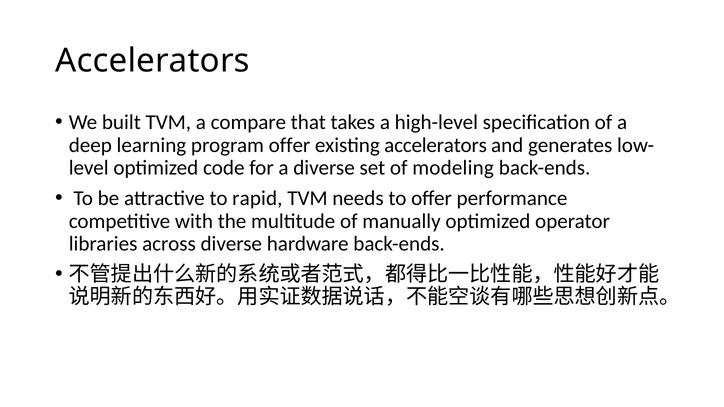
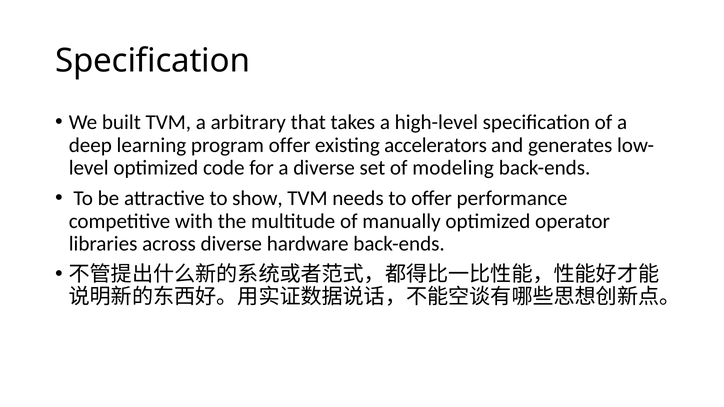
Accelerators: Accelerators -> Specification (153, 61)
compare: compare -> arbitrary (248, 122)
rapid: rapid -> show (257, 198)
